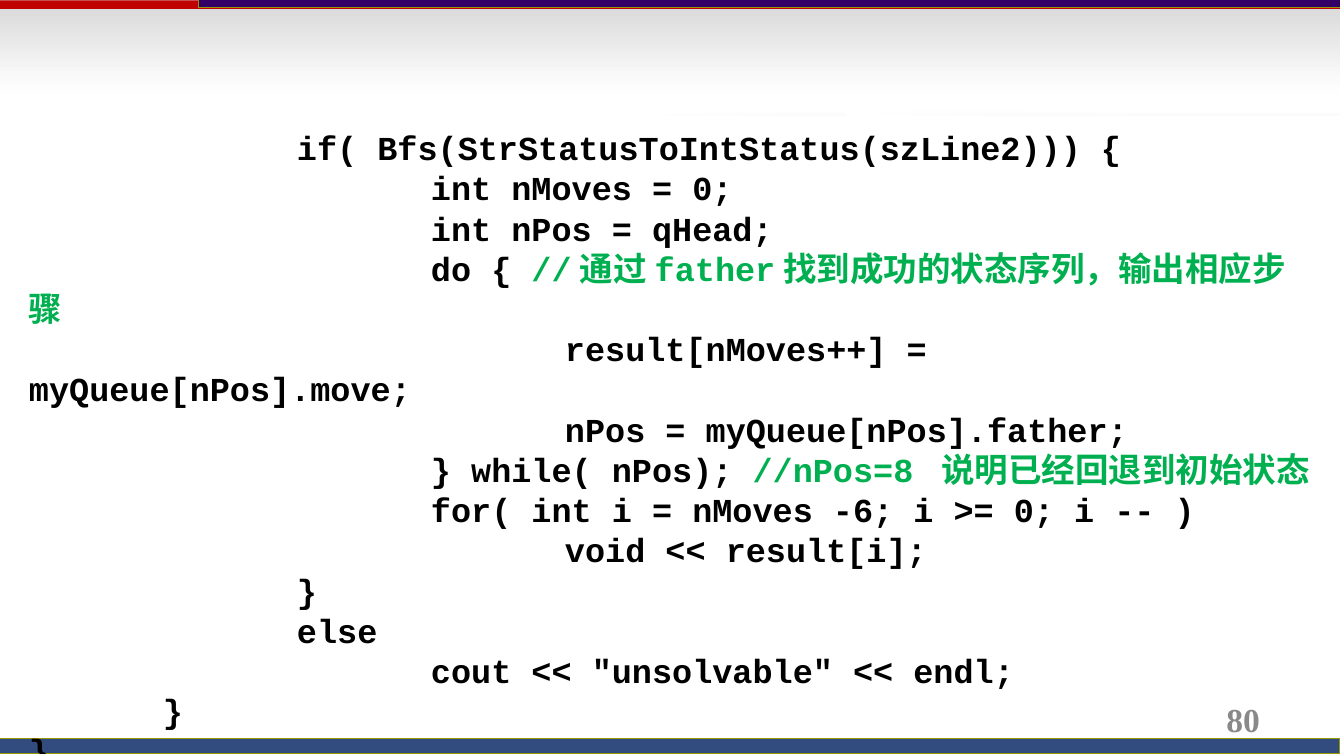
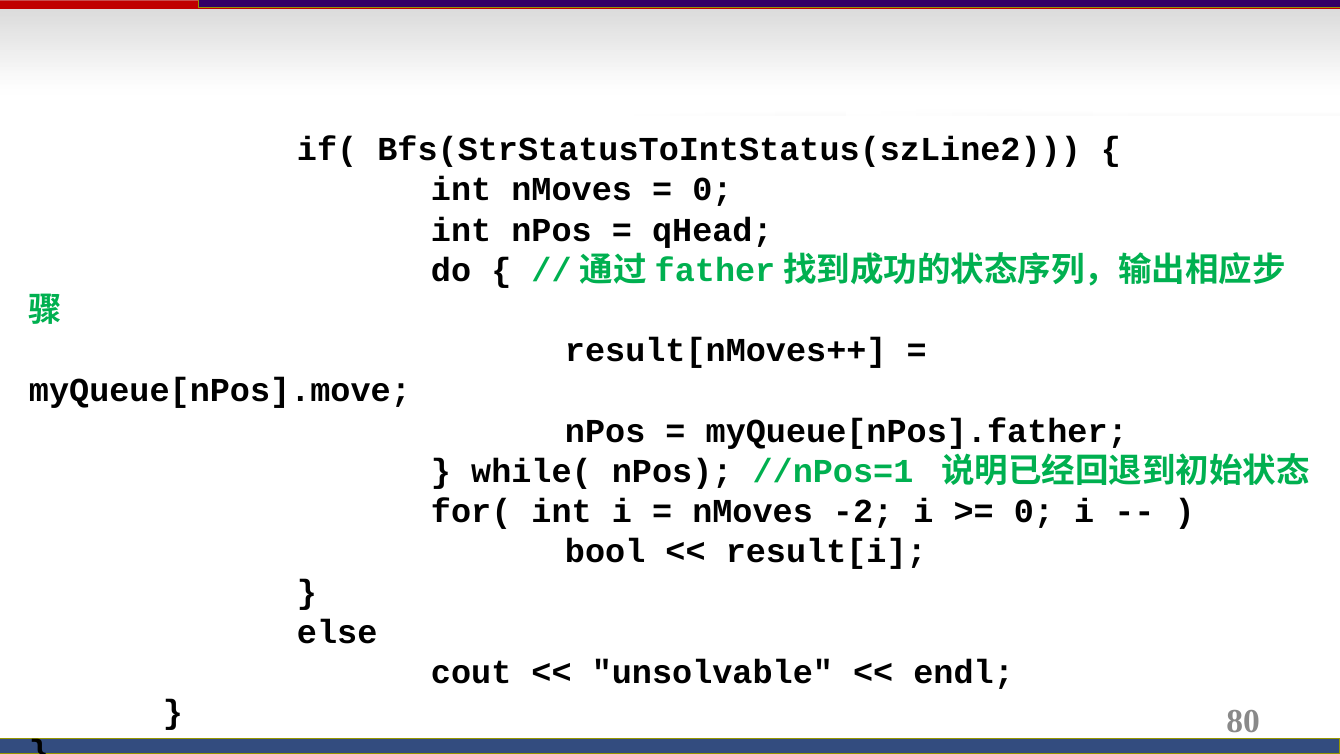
//nPos=8: //nPos=8 -> //nPos=1 (833, 471)
-6: -6 -> -2 (863, 511)
void: void -> bool (605, 552)
